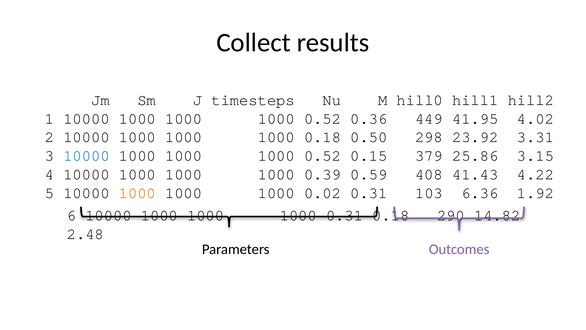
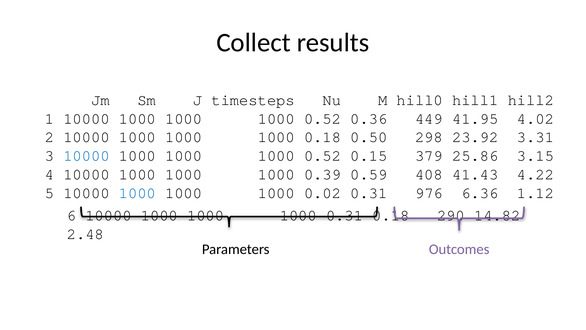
1000 colour: orange -> blue (137, 193)
103: 103 -> 976 (429, 193)
1.92: 1.92 -> 1.12 (535, 193)
